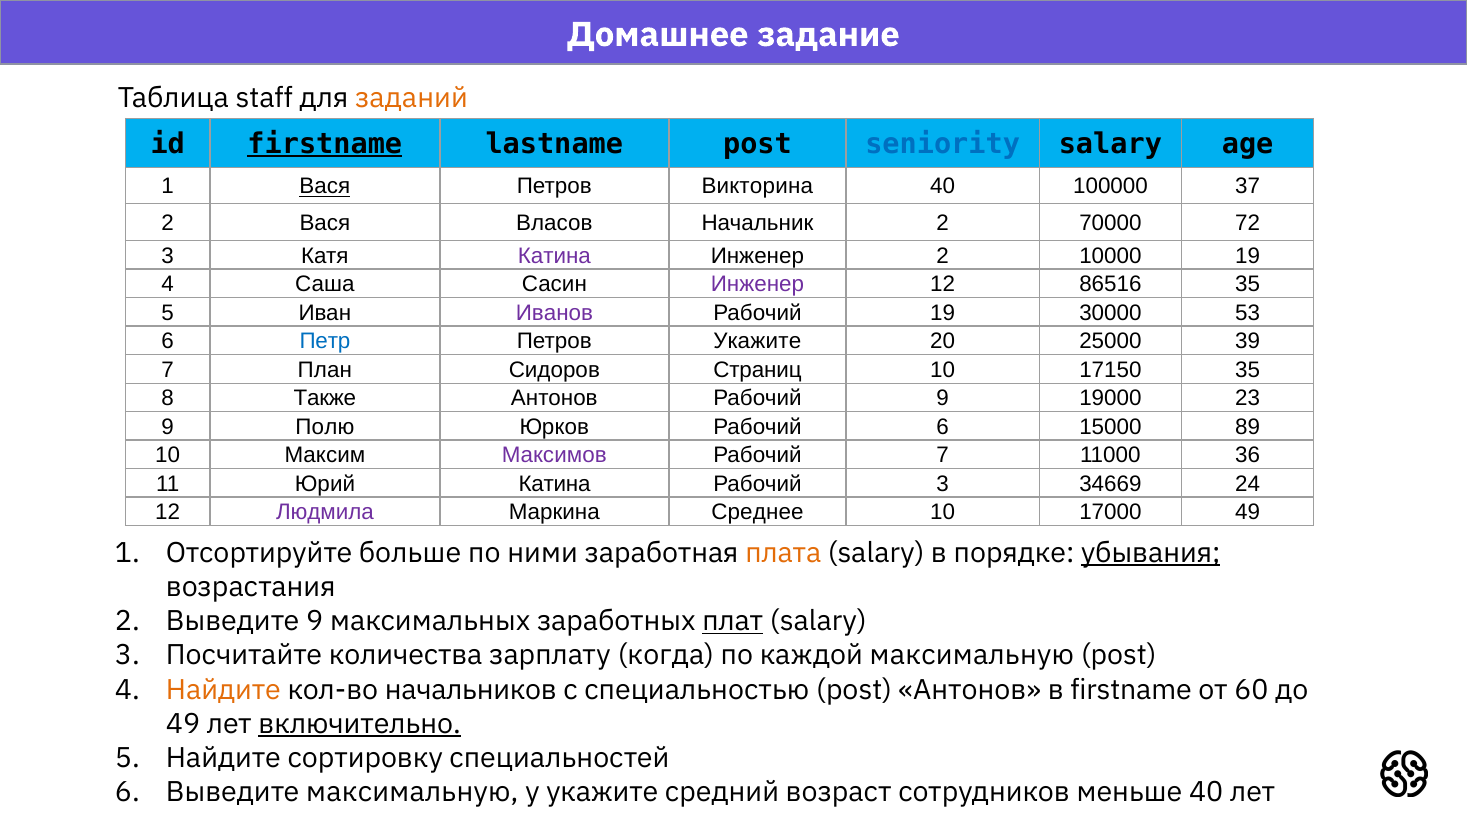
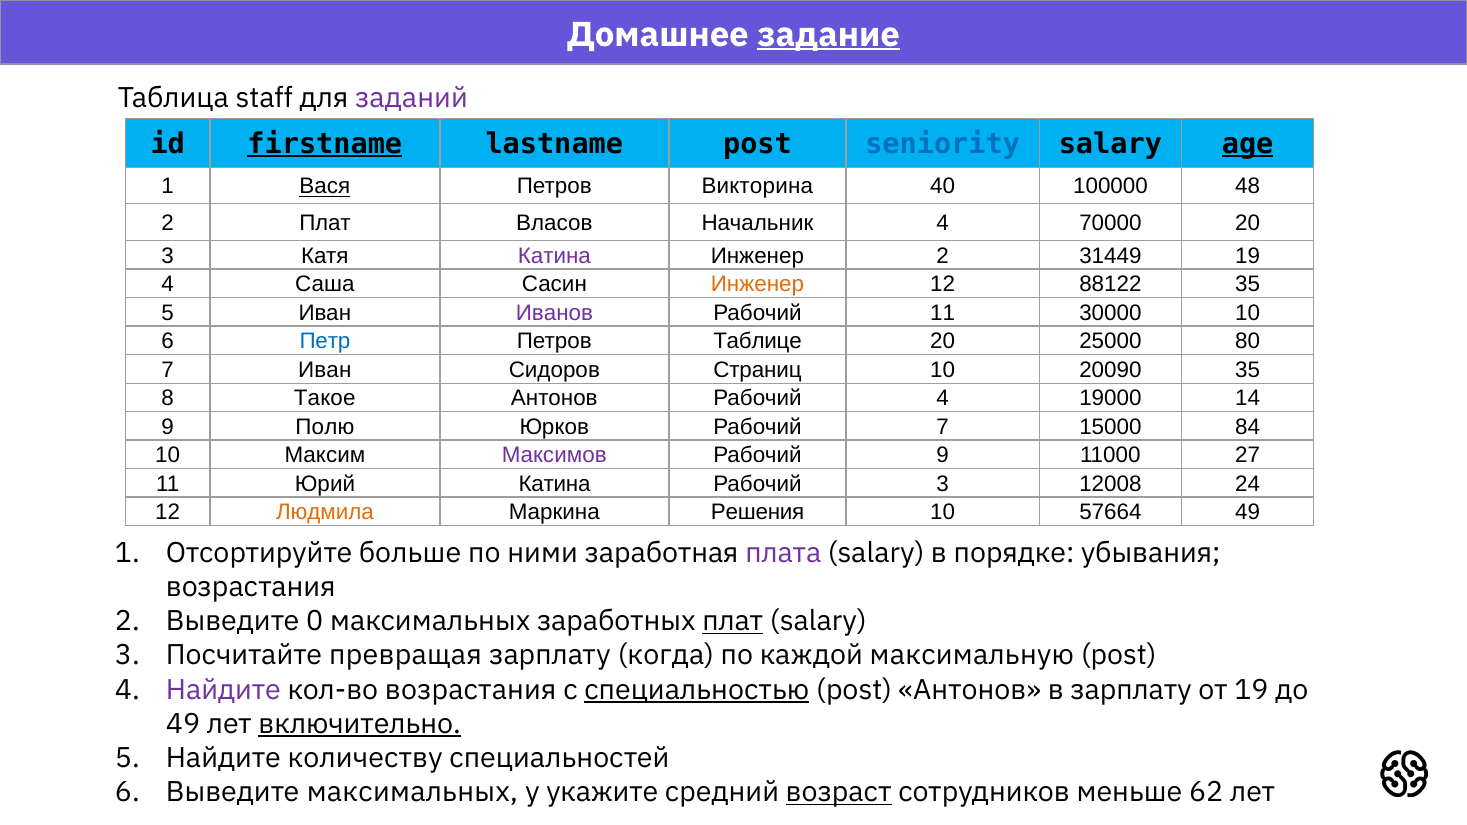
задание underline: none -> present (828, 35)
заданий colour: orange -> purple (411, 98)
age underline: none -> present (1248, 144)
37: 37 -> 48 (1248, 187)
2 Вася: Вася -> Плат (325, 223)
Начальник 2: 2 -> 4 (943, 223)
70000 72: 72 -> 20 (1248, 223)
10000: 10000 -> 31449 (1110, 256)
Инженер colour: purple -> orange (757, 284)
86516: 86516 -> 88122 (1110, 284)
Рабочий 19: 19 -> 11 (943, 313)
30000 53: 53 -> 10 (1248, 313)
Петров Укажите: Укажите -> Таблице (758, 341)
39: 39 -> 80 (1248, 341)
7 План: План -> Иван (325, 370)
17150: 17150 -> 20090 (1110, 370)
Также: Также -> Такое (325, 399)
Рабочий 9: 9 -> 4 (943, 399)
23: 23 -> 14 (1248, 399)
Рабочий 6: 6 -> 7 (943, 427)
89: 89 -> 84 (1248, 427)
Рабочий 7: 7 -> 9 (943, 456)
36: 36 -> 27 (1248, 456)
34669: 34669 -> 12008 (1110, 484)
Людмила colour: purple -> orange (325, 513)
Среднее: Среднее -> Решения (758, 513)
17000: 17000 -> 57664 (1110, 513)
плата colour: orange -> purple (783, 553)
убывания underline: present -> none (1151, 553)
Выведите 9: 9 -> 0 (315, 621)
количества: количества -> превращая (405, 656)
Найдите colour: orange -> purple (223, 690)
кол-во начальников: начальников -> возрастания (471, 690)
специальностью underline: none -> present (697, 690)
в firstname: firstname -> зарплату (1131, 690)
от 60: 60 -> 19 (1251, 690)
сортировку: сортировку -> количеству (365, 758)
Выведите максимальную: максимальную -> максимальных (412, 793)
возраст underline: none -> present (839, 793)
меньше 40: 40 -> 62 (1206, 793)
